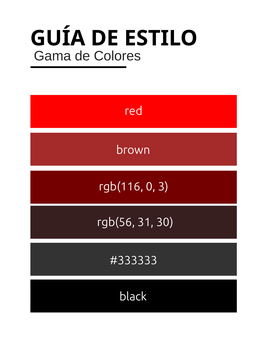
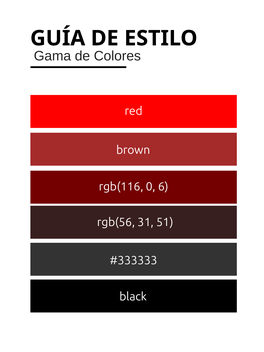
3: 3 -> 6 (163, 187)
30: 30 -> 51 (165, 222)
